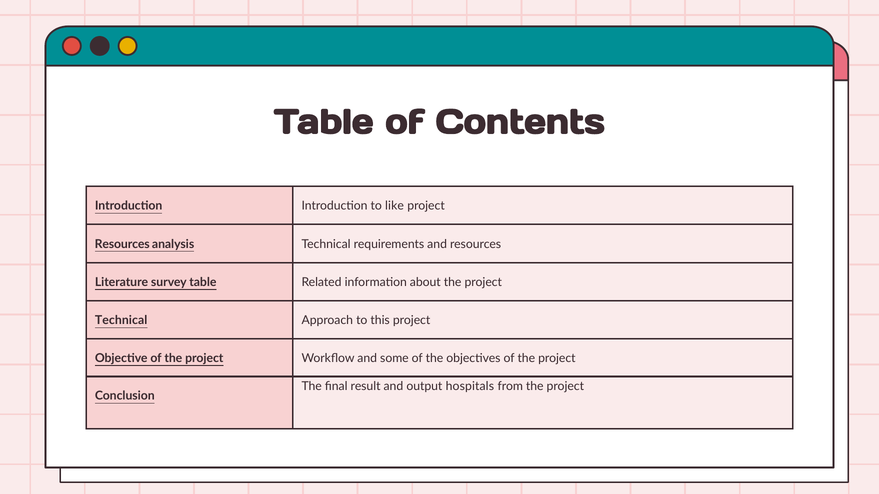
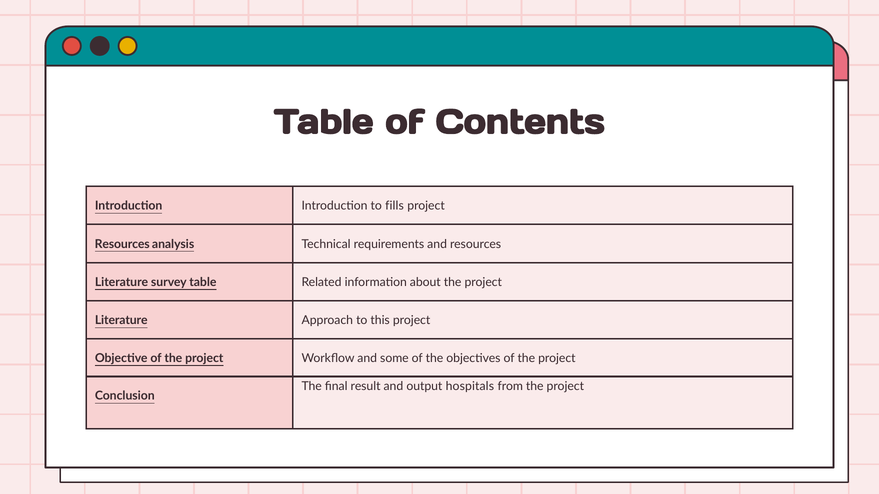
like: like -> fills (395, 206)
Technical: Technical -> Literature (121, 321)
